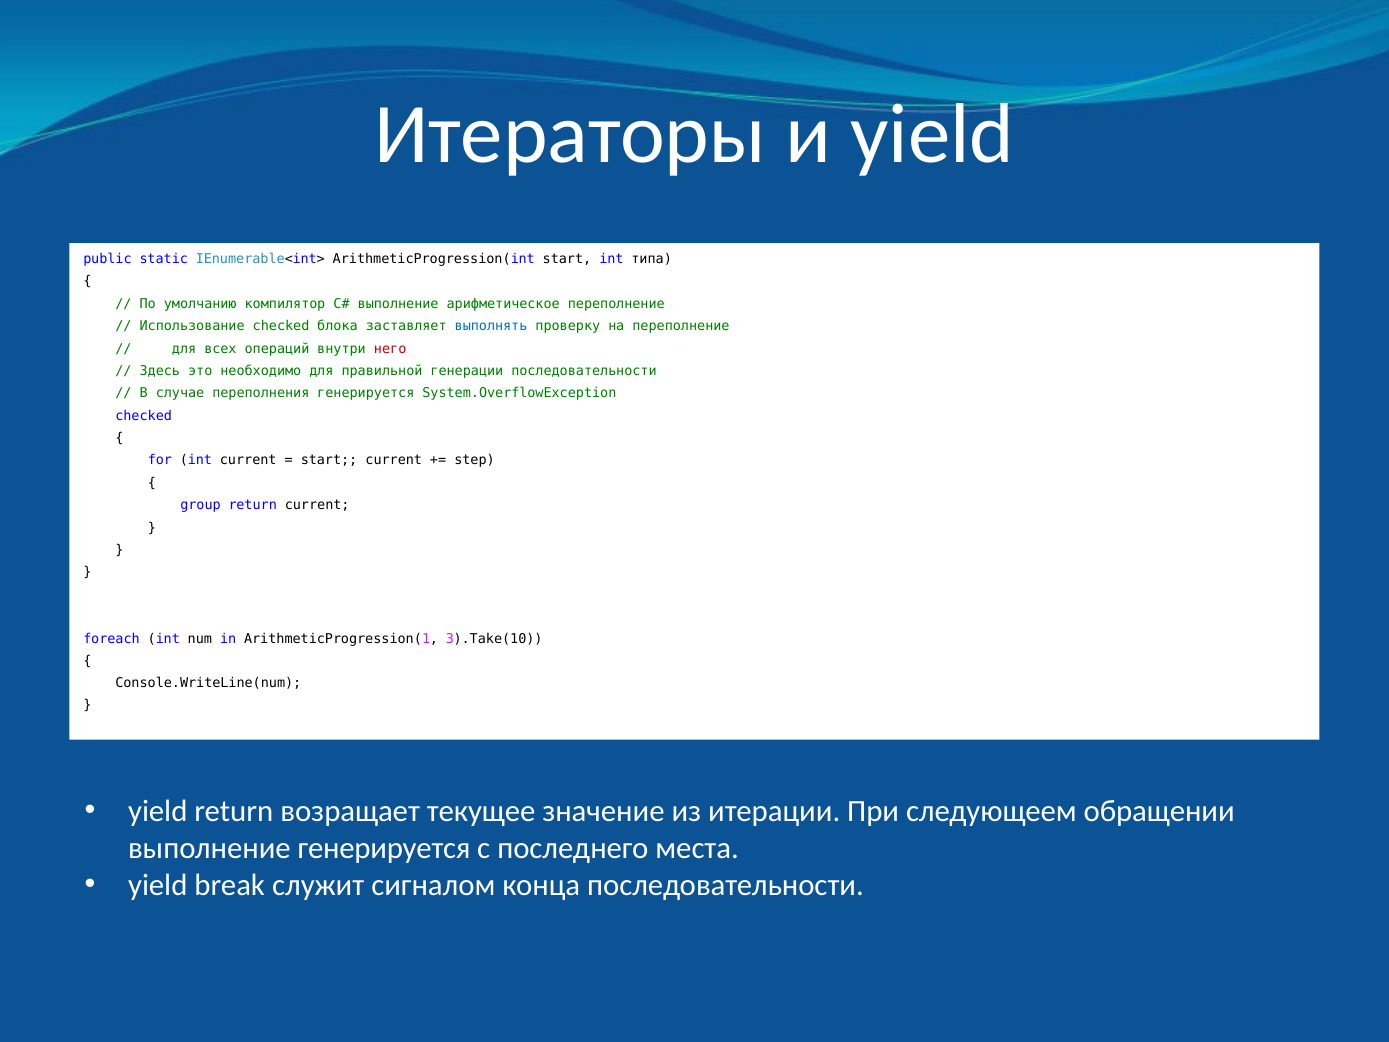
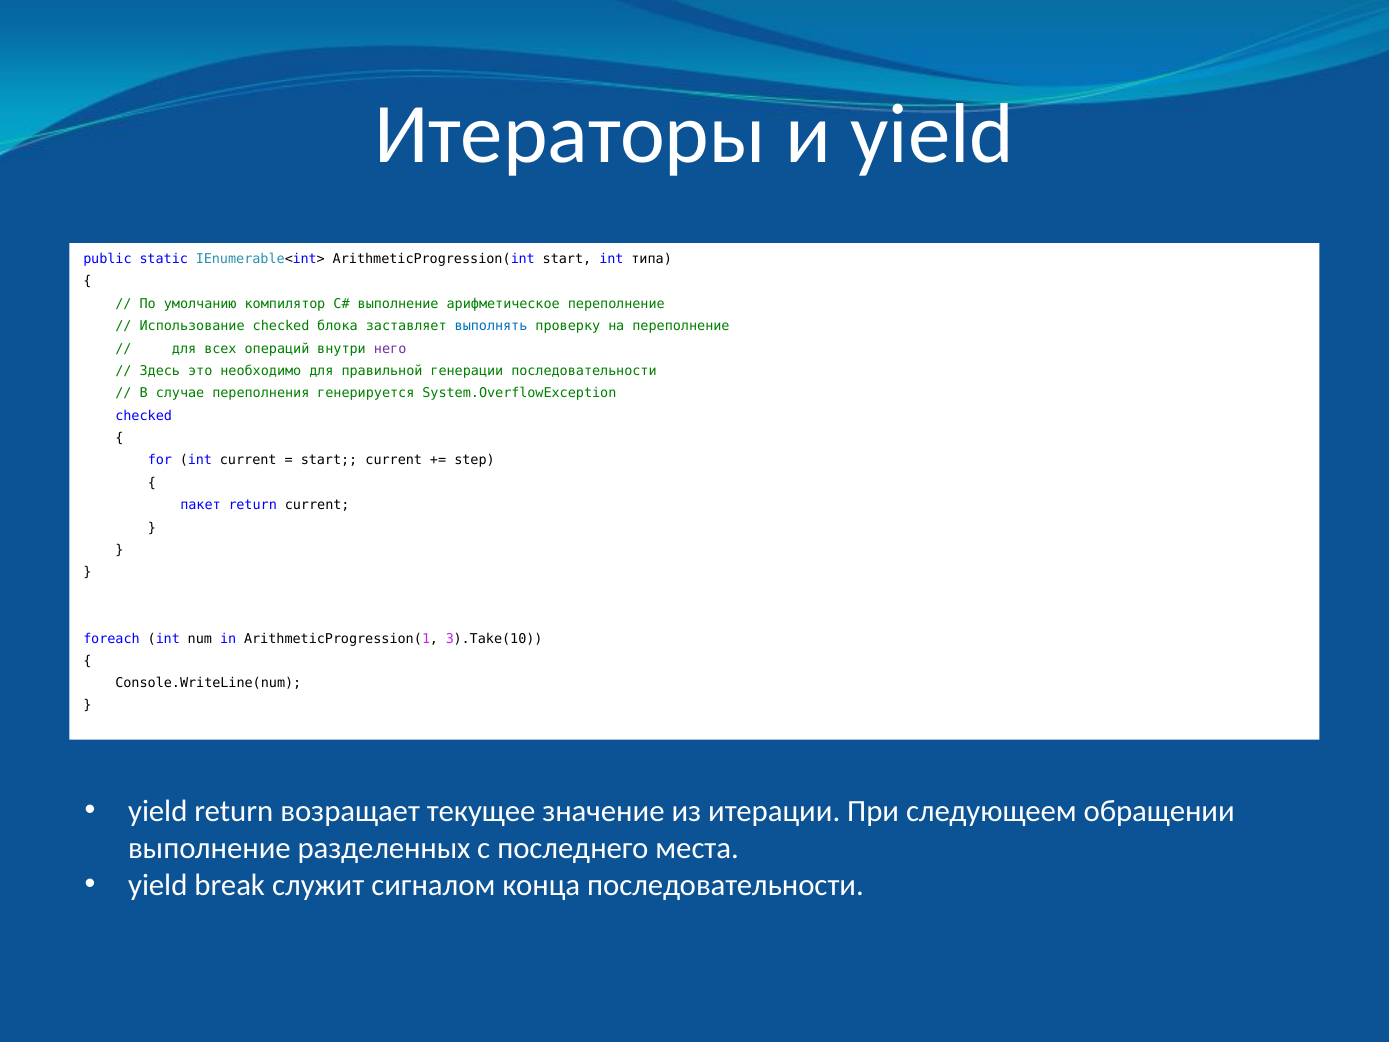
него colour: red -> purple (390, 349)
group: group -> пакет (201, 505)
выполнение генерируется: генерируется -> разделенных (384, 848)
